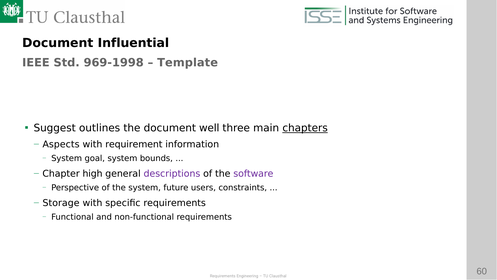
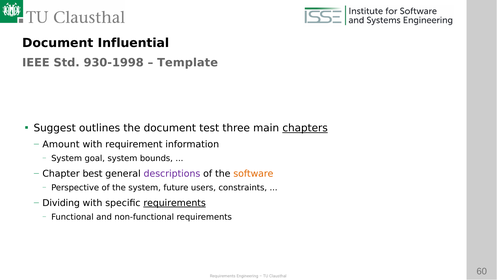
969-1998: 969-1998 -> 930-1998 (114, 63)
well: well -> test (209, 128)
Aspects: Aspects -> Amount (61, 144)
high: high -> best (93, 173)
software colour: purple -> orange (253, 173)
Storage: Storage -> Dividing (61, 203)
requirements underline: none -> present (175, 203)
